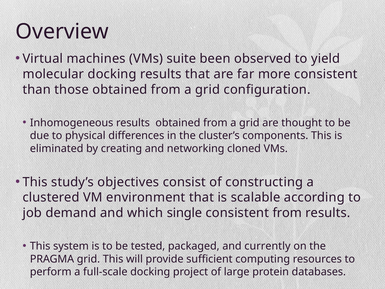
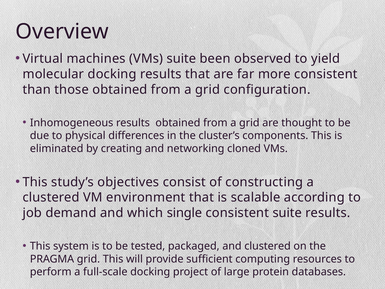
consistent from: from -> suite (287, 213)
and currently: currently -> clustered (268, 246)
